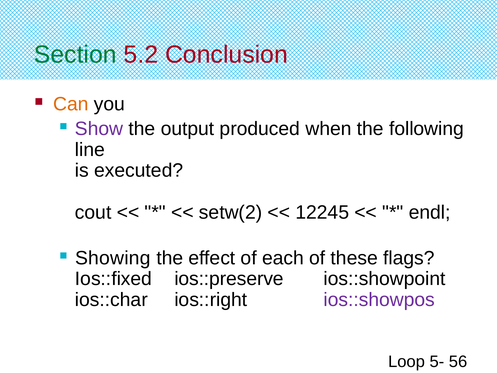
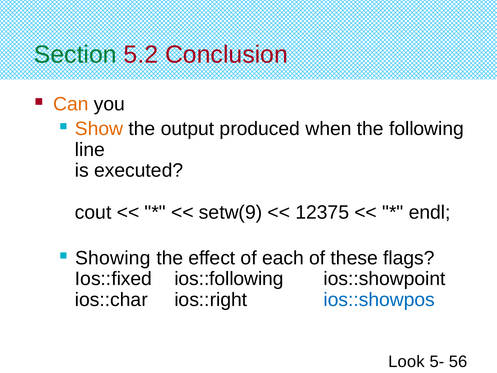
Show colour: purple -> orange (99, 129)
setw(2: setw(2 -> setw(9 (231, 212)
12245: 12245 -> 12375 (322, 212)
ios::preserve: ios::preserve -> ios::following (229, 279)
ios::showpos colour: purple -> blue (379, 300)
Loop: Loop -> Look (406, 361)
